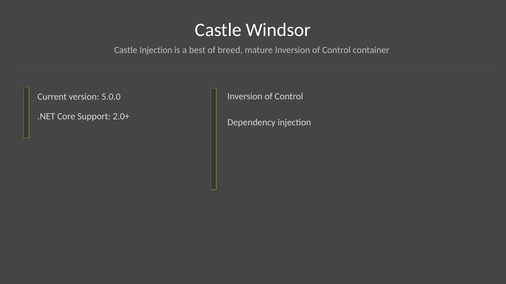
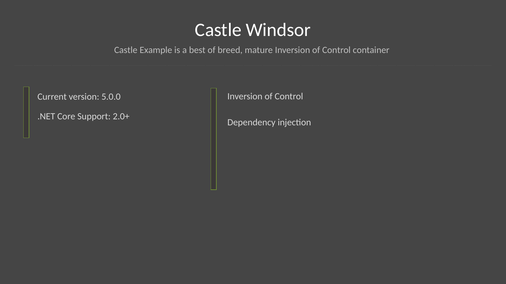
Castle Injection: Injection -> Example (156, 50)
